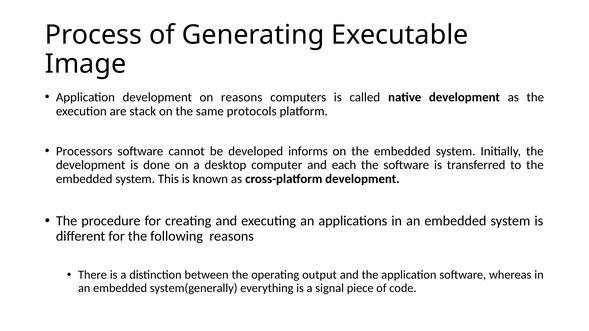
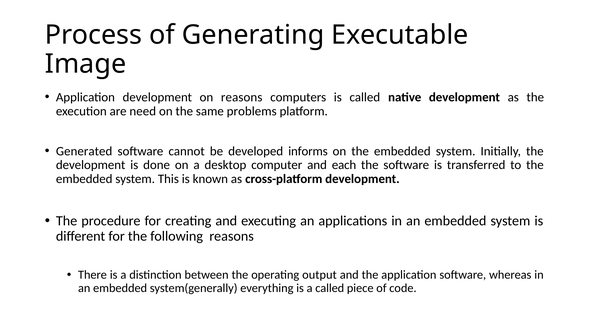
stack: stack -> need (143, 111)
protocols: protocols -> problems (252, 111)
Processors: Processors -> Generated (84, 151)
a signal: signal -> called (330, 288)
